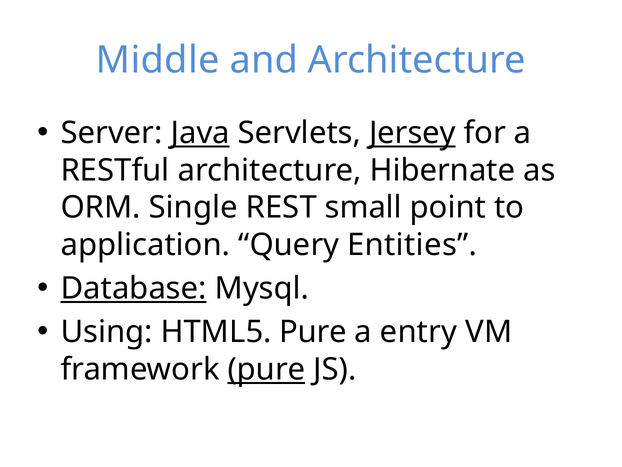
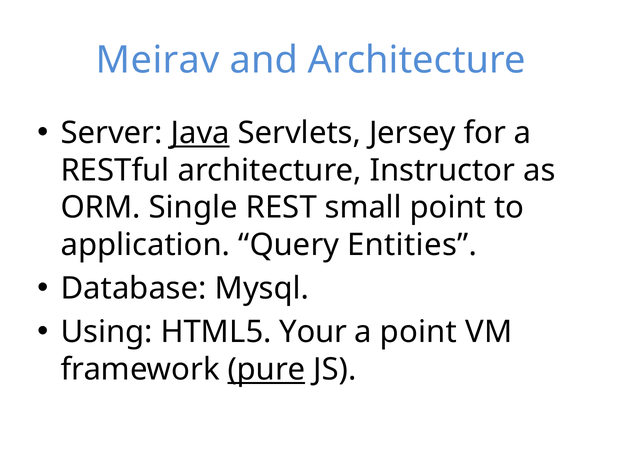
Middle: Middle -> Meirav (158, 60)
Jersey underline: present -> none (412, 133)
Hibernate: Hibernate -> Instructor (442, 170)
Database underline: present -> none (134, 288)
HTML5 Pure: Pure -> Your (313, 332)
a entry: entry -> point (419, 332)
